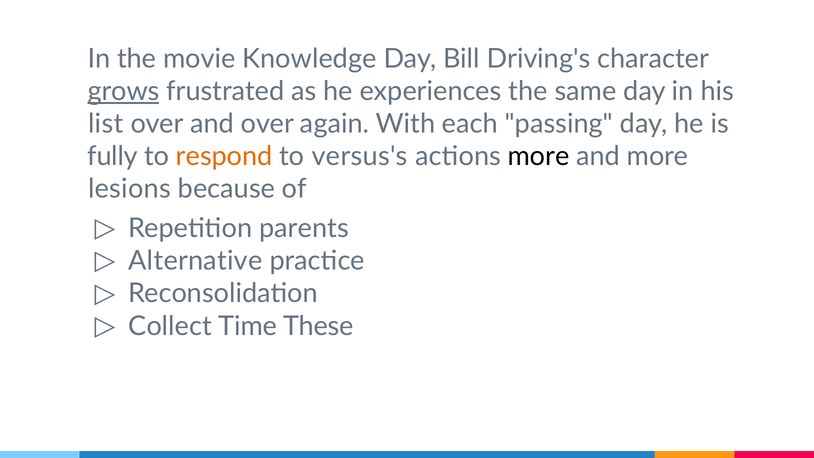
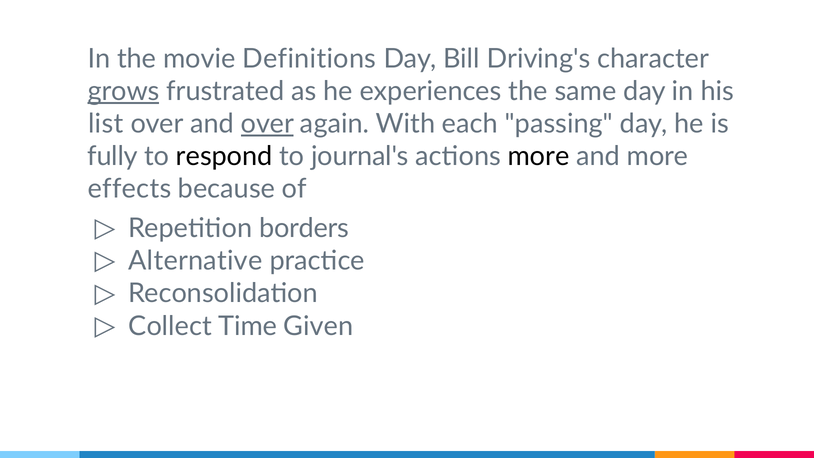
Knowledge: Knowledge -> Definitions (309, 59)
over underline: none -> present (267, 124)
respond colour: orange -> black (224, 156)
versus's: versus's -> journal's (360, 156)
lesions: lesions -> effects (130, 189)
parents: parents -> borders (304, 228)
These: These -> Given (318, 326)
